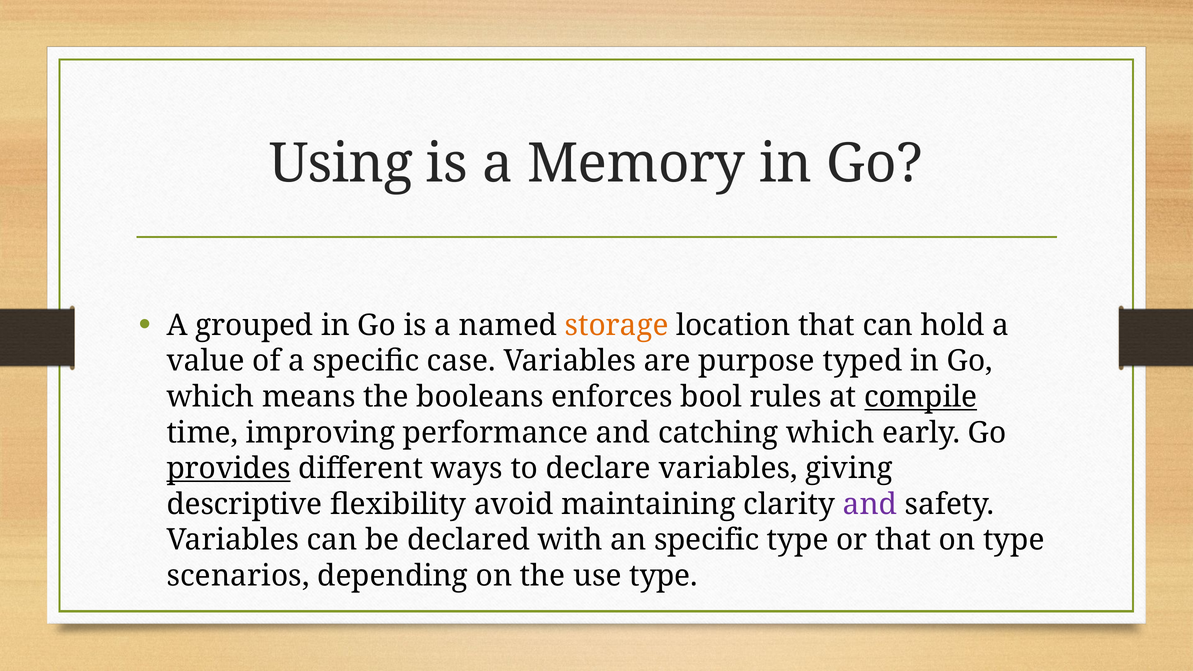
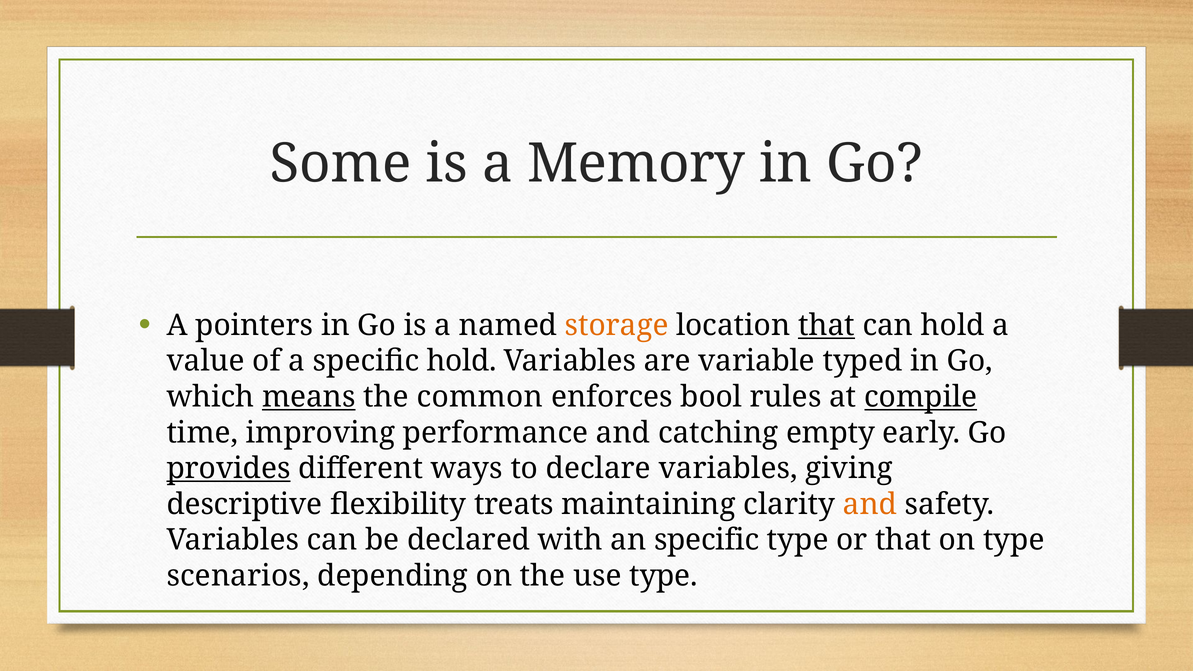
Using: Using -> Some (341, 164)
grouped: grouped -> pointers (254, 325)
that underline: none -> present (827, 325)
specific case: case -> hold (462, 361)
purpose: purpose -> variable (757, 361)
means underline: none -> present (309, 397)
booleans: booleans -> common (480, 397)
catching which: which -> empty (831, 433)
avoid: avoid -> treats (514, 504)
and colour: purple -> orange (870, 504)
